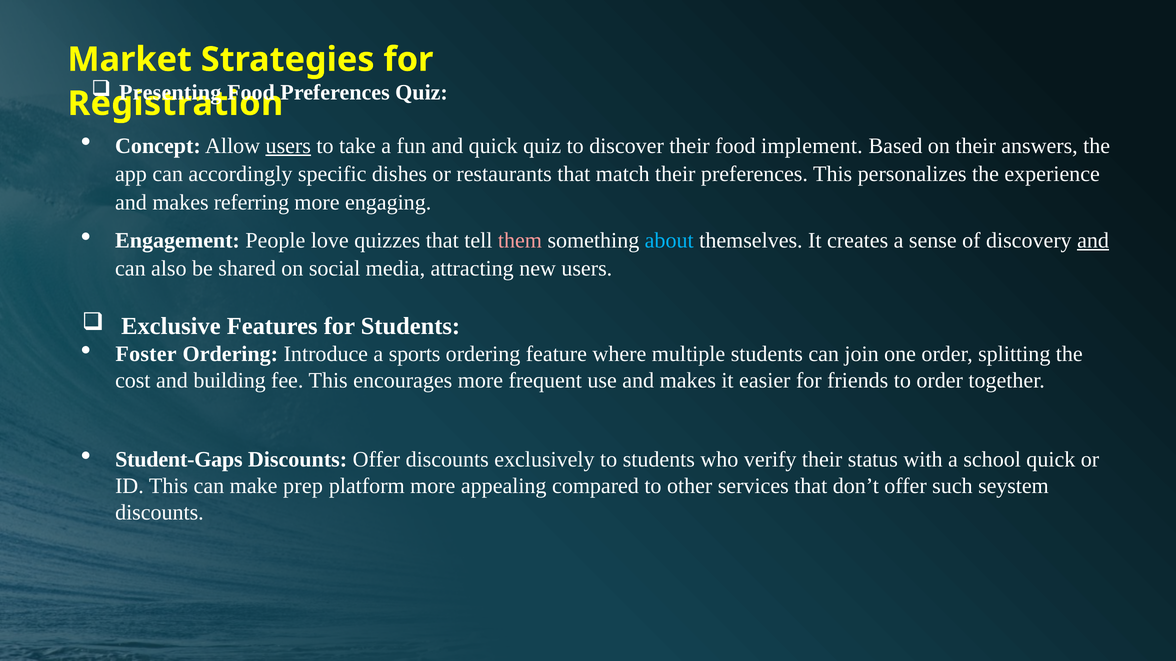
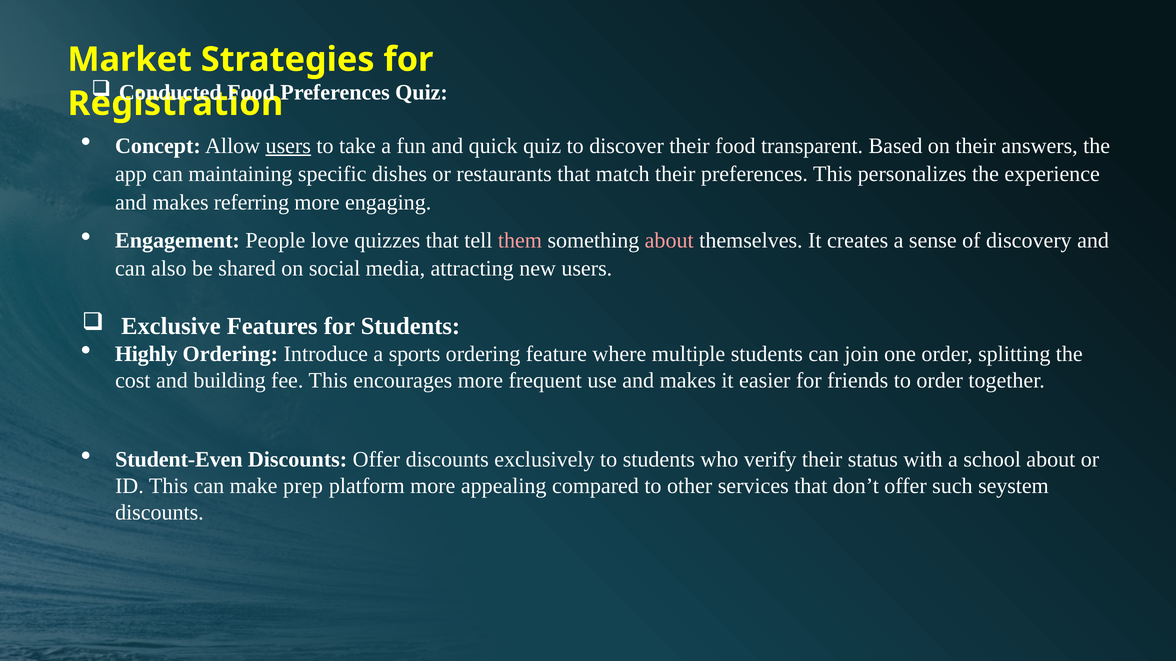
Presenting: Presenting -> Conducted (170, 93)
implement: implement -> transparent (812, 146)
accordingly: accordingly -> maintaining (240, 174)
about colour: light blue -> pink (669, 241)
and underline: present -> none (1093, 241)
Foster: Foster -> Highly (146, 354)
Student-Gaps: Student-Gaps -> Student-Even (179, 460)
school quick: quick -> about (1051, 460)
